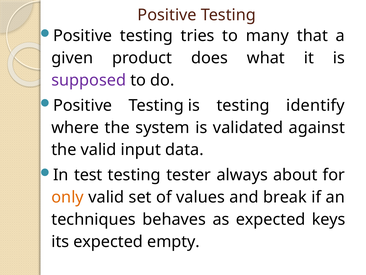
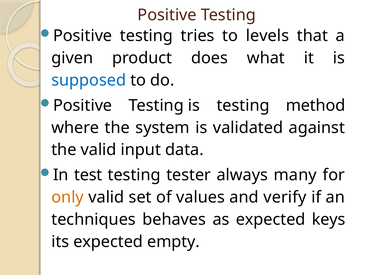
many: many -> levels (267, 36)
supposed colour: purple -> blue (89, 80)
identify: identify -> method (316, 105)
about: about -> many (295, 175)
break: break -> verify (285, 197)
